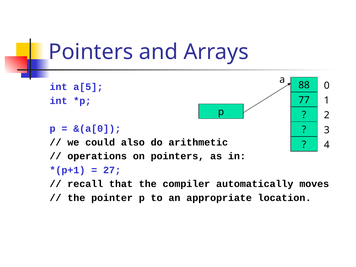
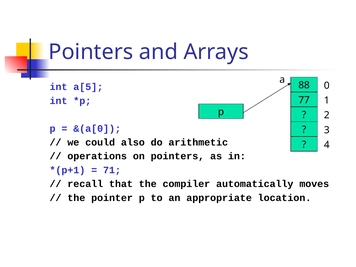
27: 27 -> 71 (112, 170)
